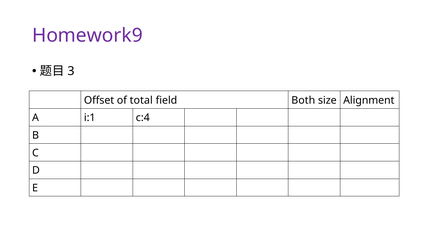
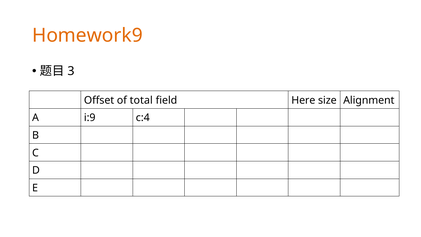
Homework9 colour: purple -> orange (87, 35)
Both: Both -> Here (303, 100)
i:1: i:1 -> i:9 (90, 118)
